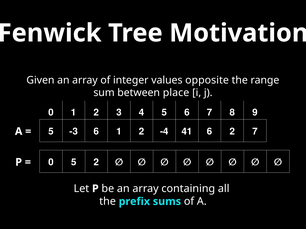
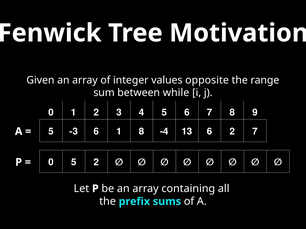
place: place -> while (176, 93)
6 1 2: 2 -> 8 (142, 132)
41: 41 -> 13 (187, 132)
